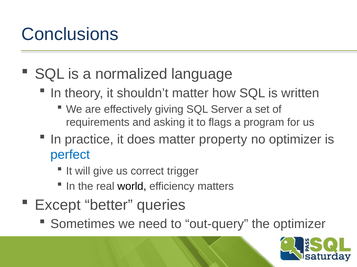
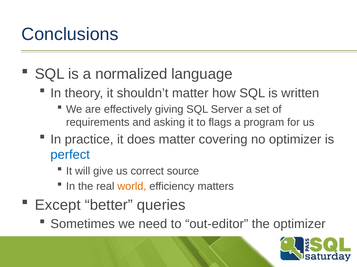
property: property -> covering (223, 140)
trigger: trigger -> source (183, 171)
world colour: black -> orange (132, 187)
out-query: out-query -> out-editor (217, 225)
